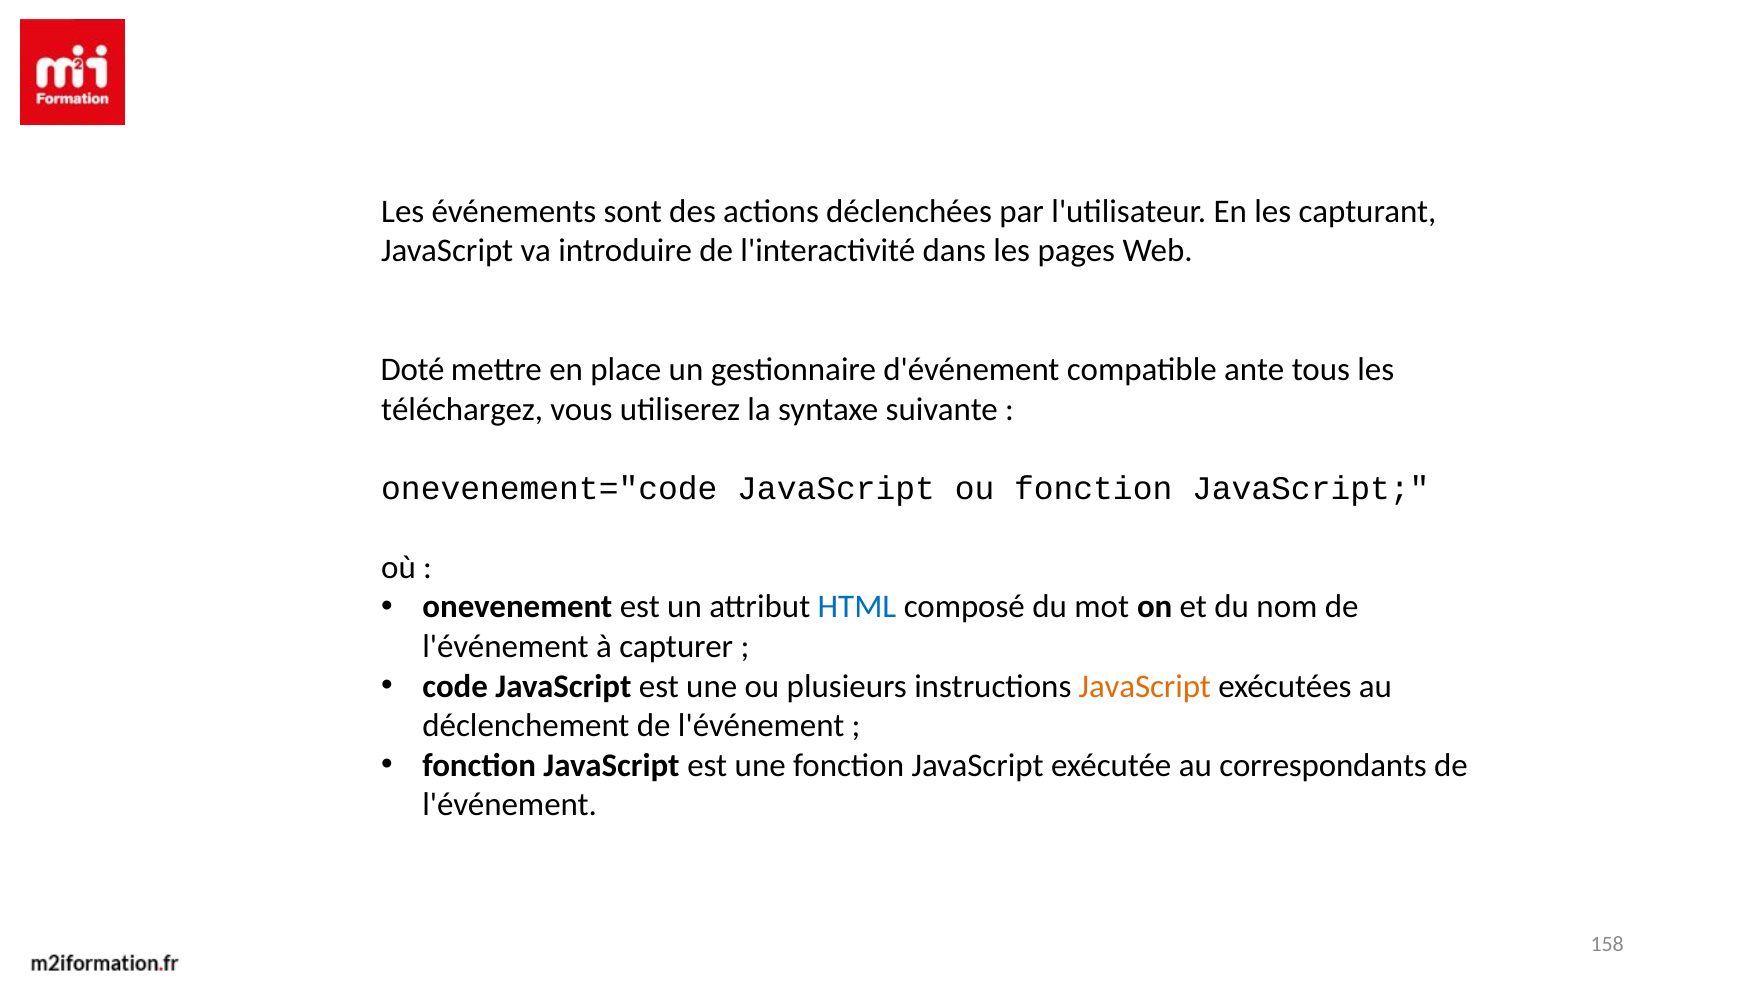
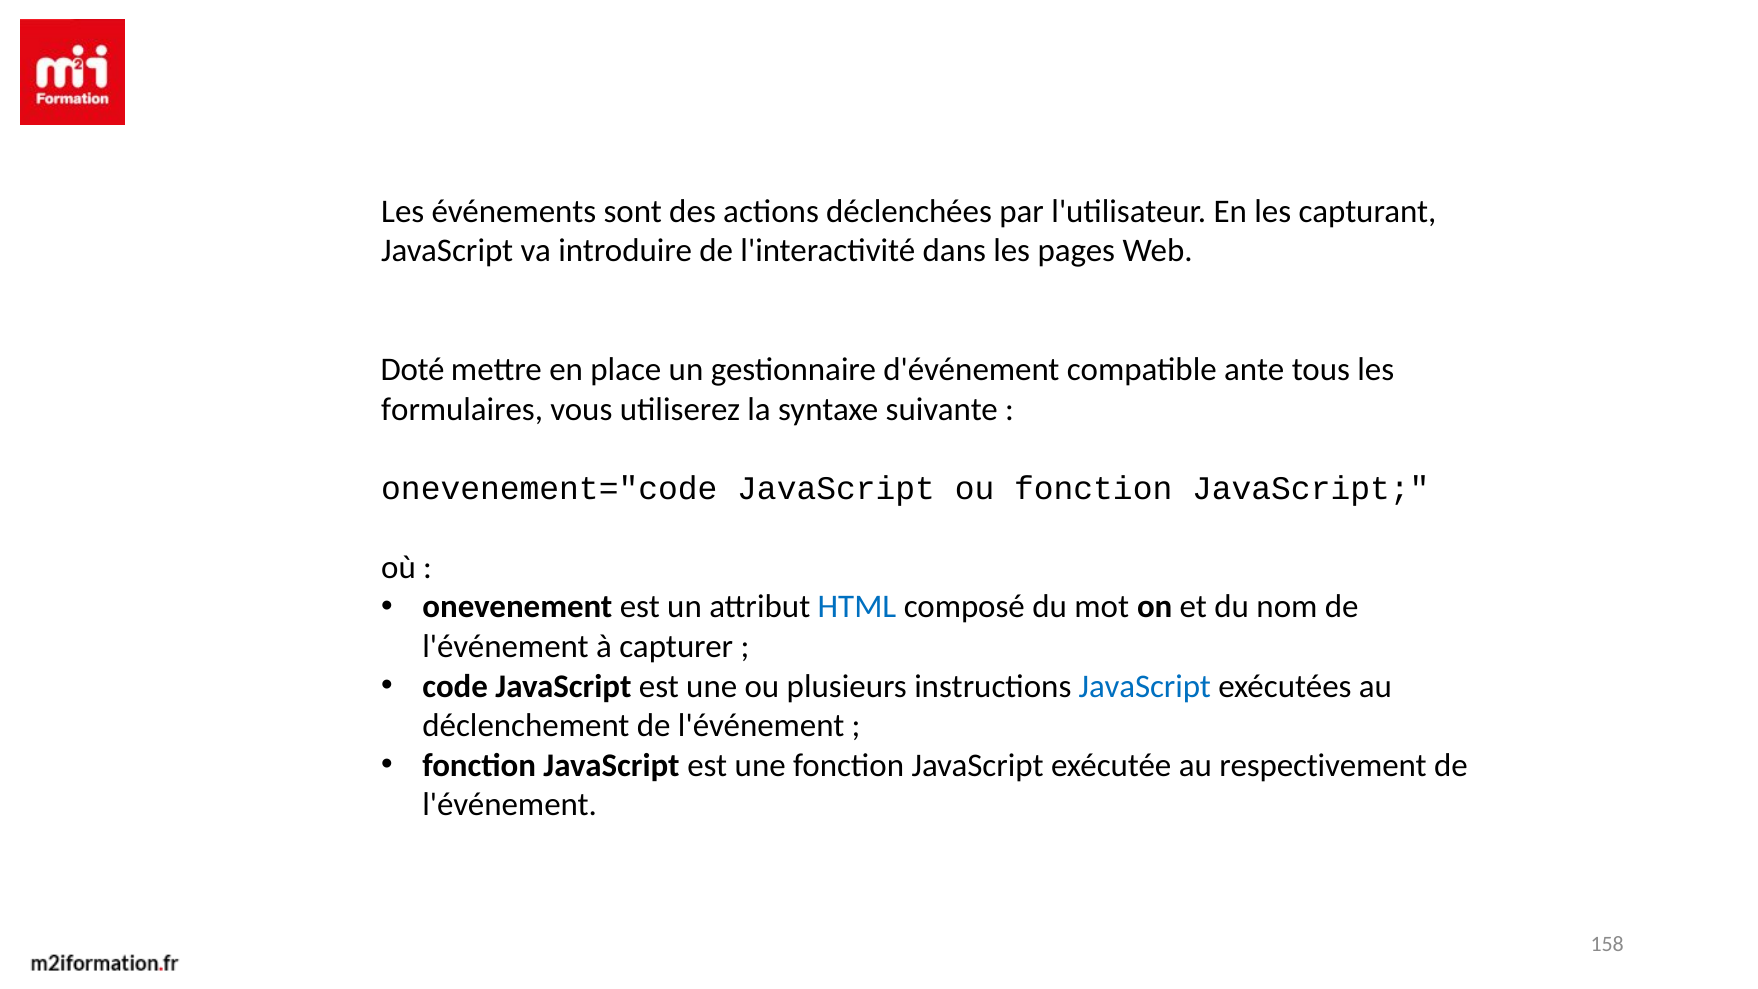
téléchargez: téléchargez -> formulaires (462, 409)
JavaScript colour: orange -> blue (1145, 686)
correspondants: correspondants -> respectivement (1323, 765)
